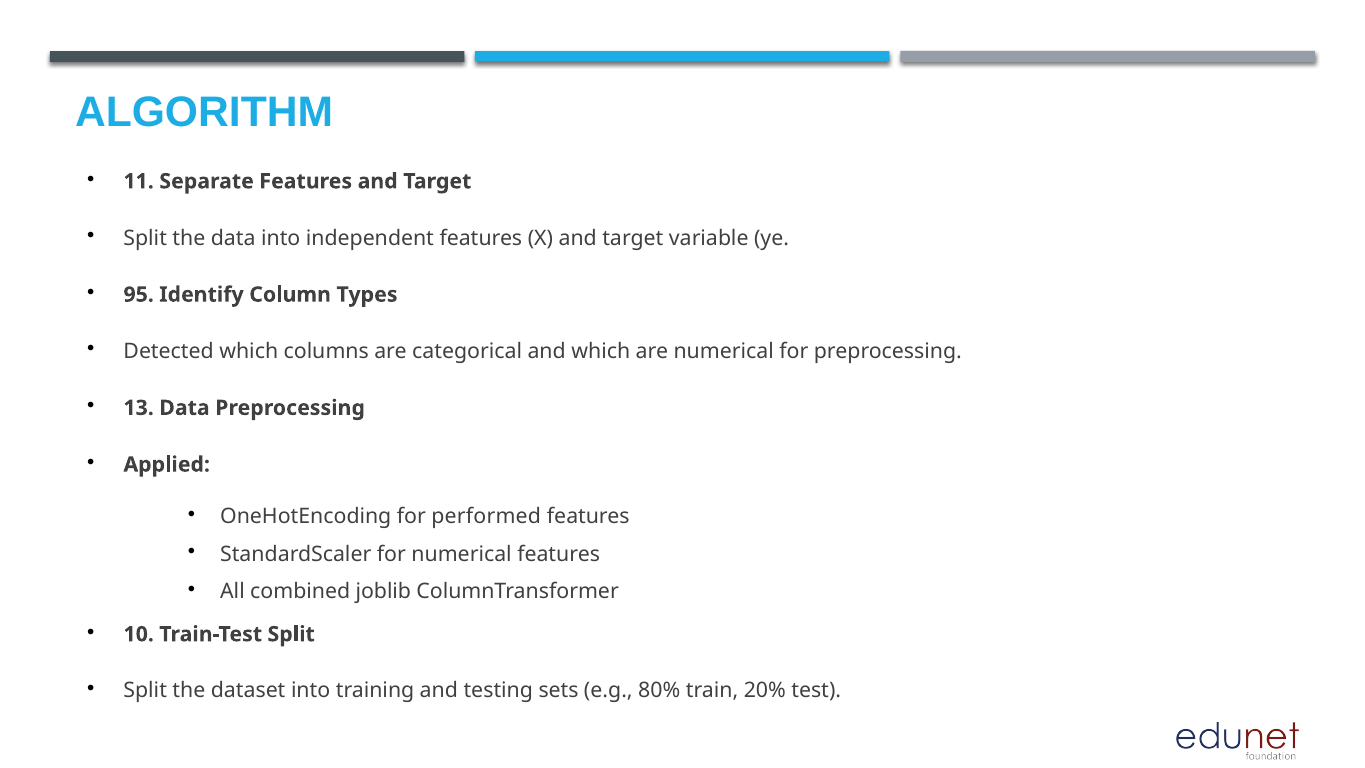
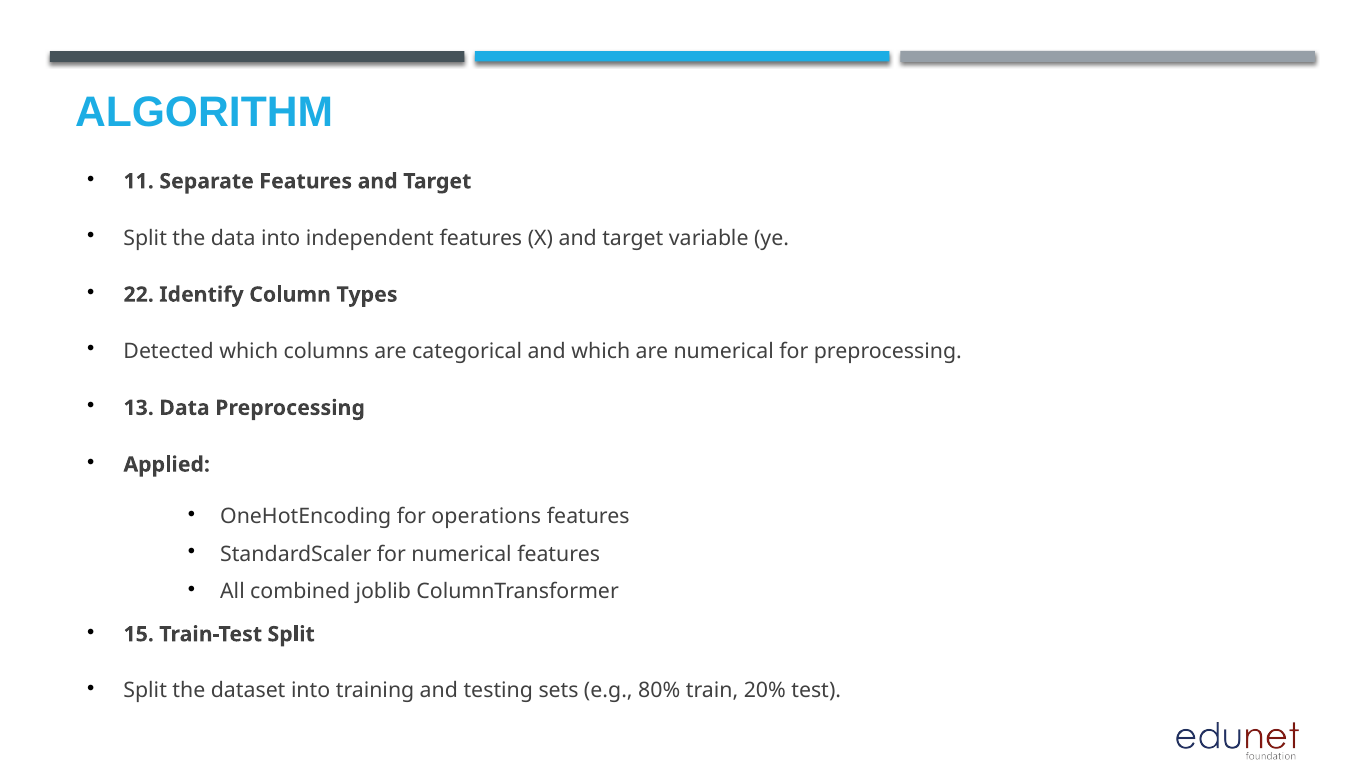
95: 95 -> 22 (139, 295)
performed: performed -> operations (486, 516)
10: 10 -> 15 (139, 634)
